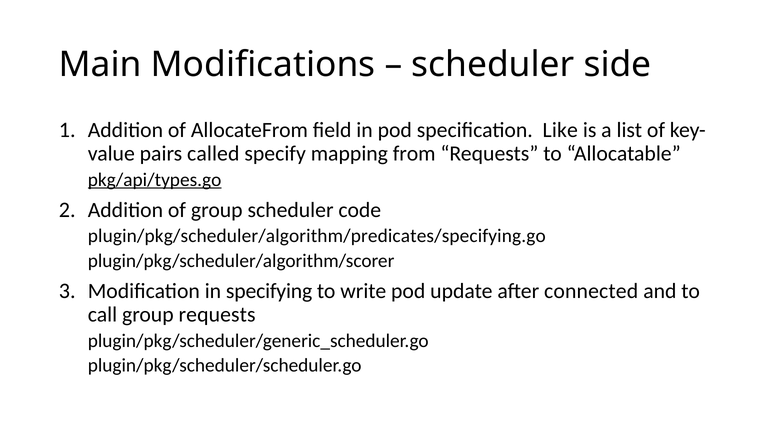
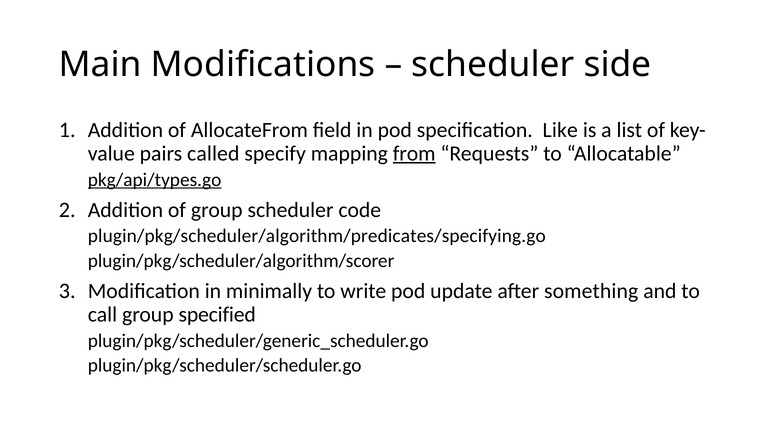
from underline: none -> present (414, 154)
specifying: specifying -> minimally (269, 291)
connected: connected -> something (591, 291)
group requests: requests -> specified (217, 315)
